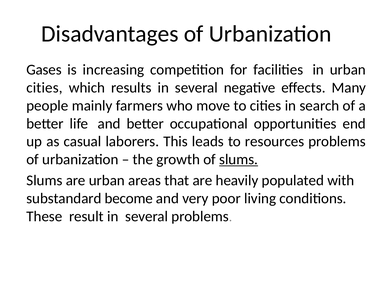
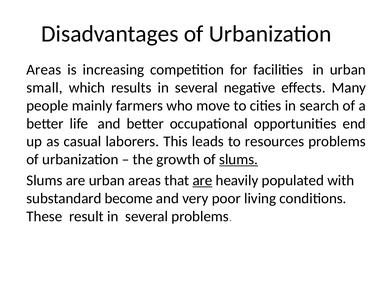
Gases: Gases -> Areas (44, 70)
cities: cities -> small (45, 88)
are underline: none -> present (202, 181)
